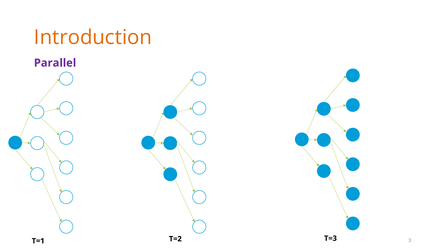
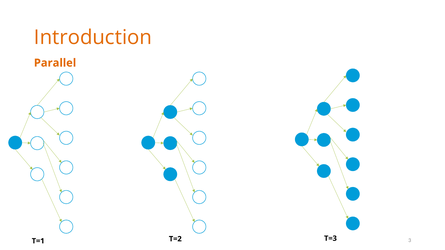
Parallel colour: purple -> orange (55, 63)
